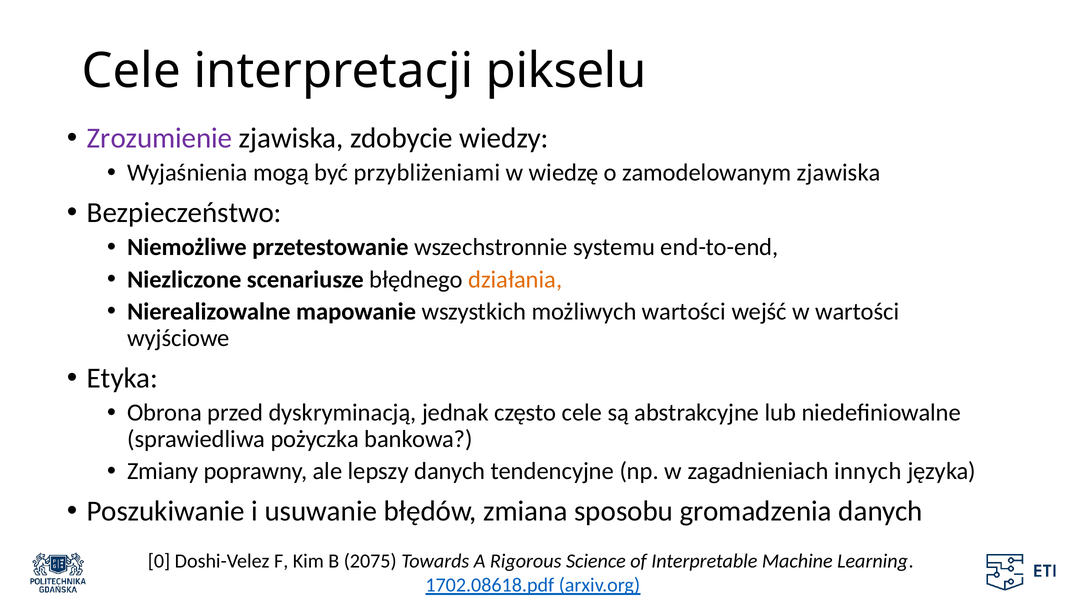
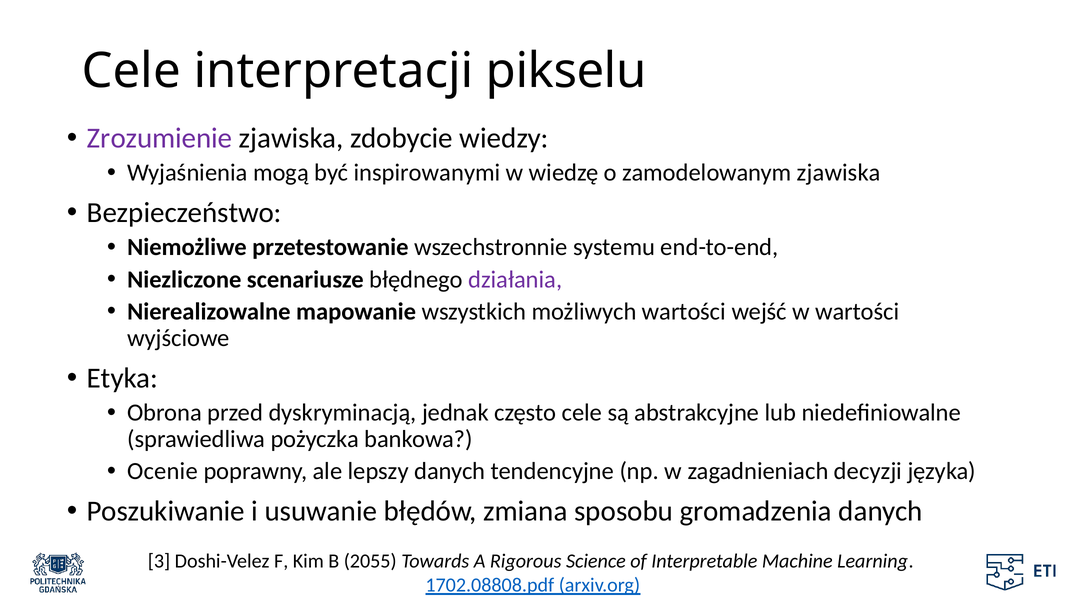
przybliżeniami: przybliżeniami -> inspirowanymi (427, 173)
działania colour: orange -> purple (515, 279)
Zmiany: Zmiany -> Ocenie (162, 471)
innych: innych -> decyzji (868, 471)
0: 0 -> 3 (159, 561)
2075: 2075 -> 2055 (370, 561)
1702.08618.pdf: 1702.08618.pdf -> 1702.08808.pdf (490, 585)
